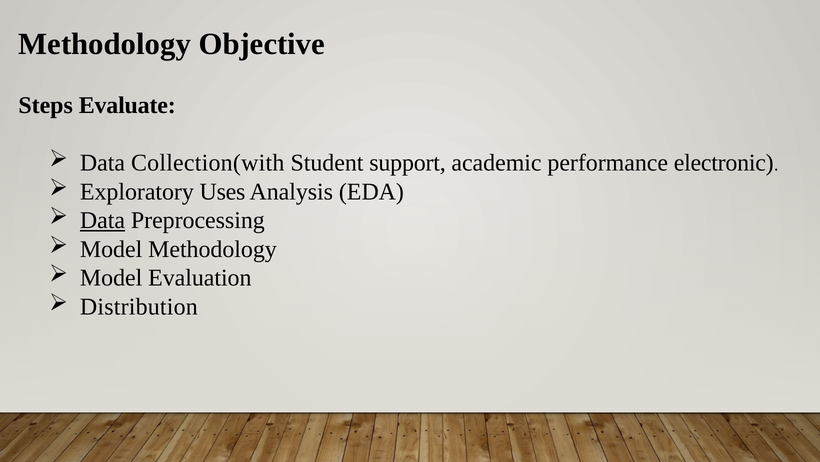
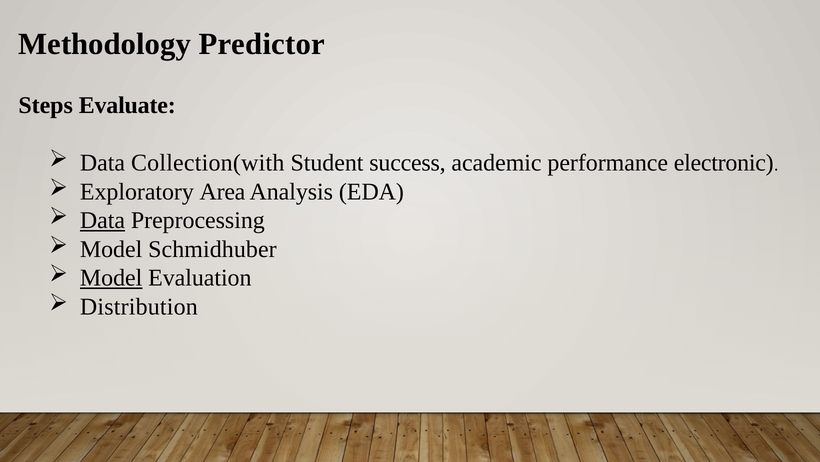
Objective: Objective -> Predictor (262, 44)
support: support -> success (408, 163)
Uses: Uses -> Area (222, 191)
Model Methodology: Methodology -> Schmidhuber (212, 249)
Model underline: none -> present (111, 277)
